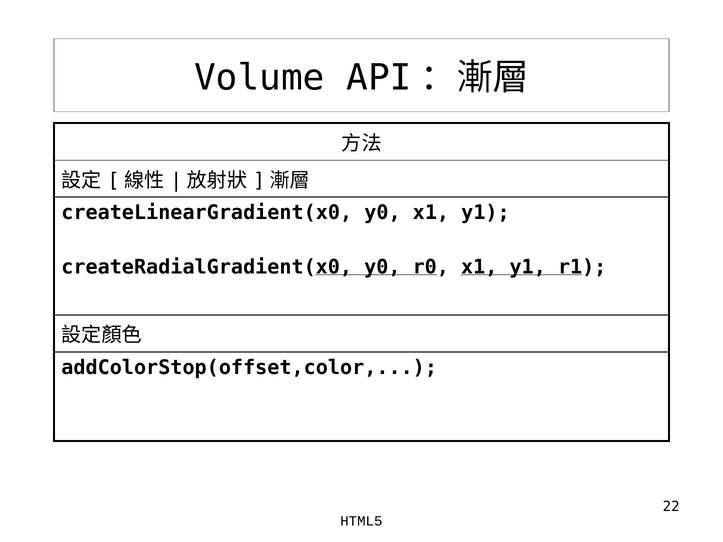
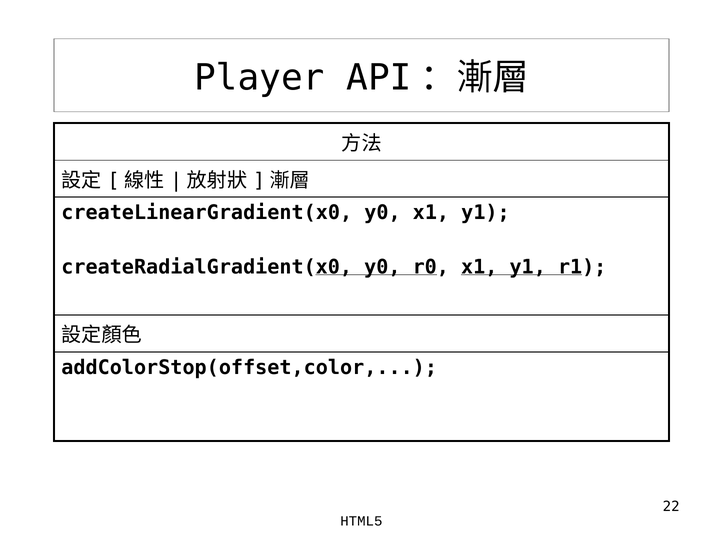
Volume: Volume -> Player (259, 78)
